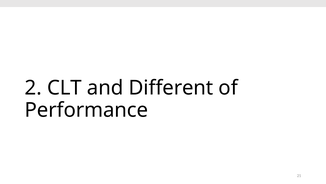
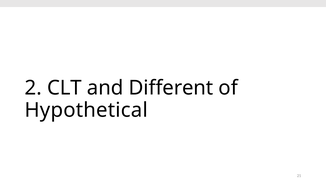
Performance: Performance -> Hypothetical (86, 110)
